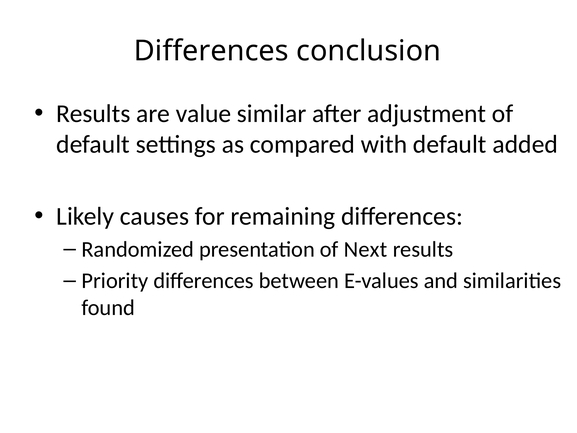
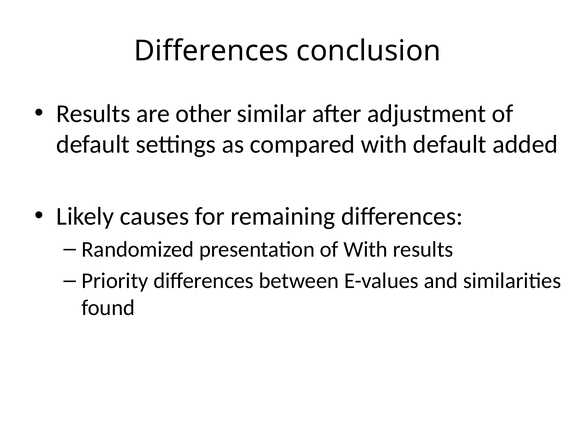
value: value -> other (204, 114)
of Next: Next -> With (366, 249)
